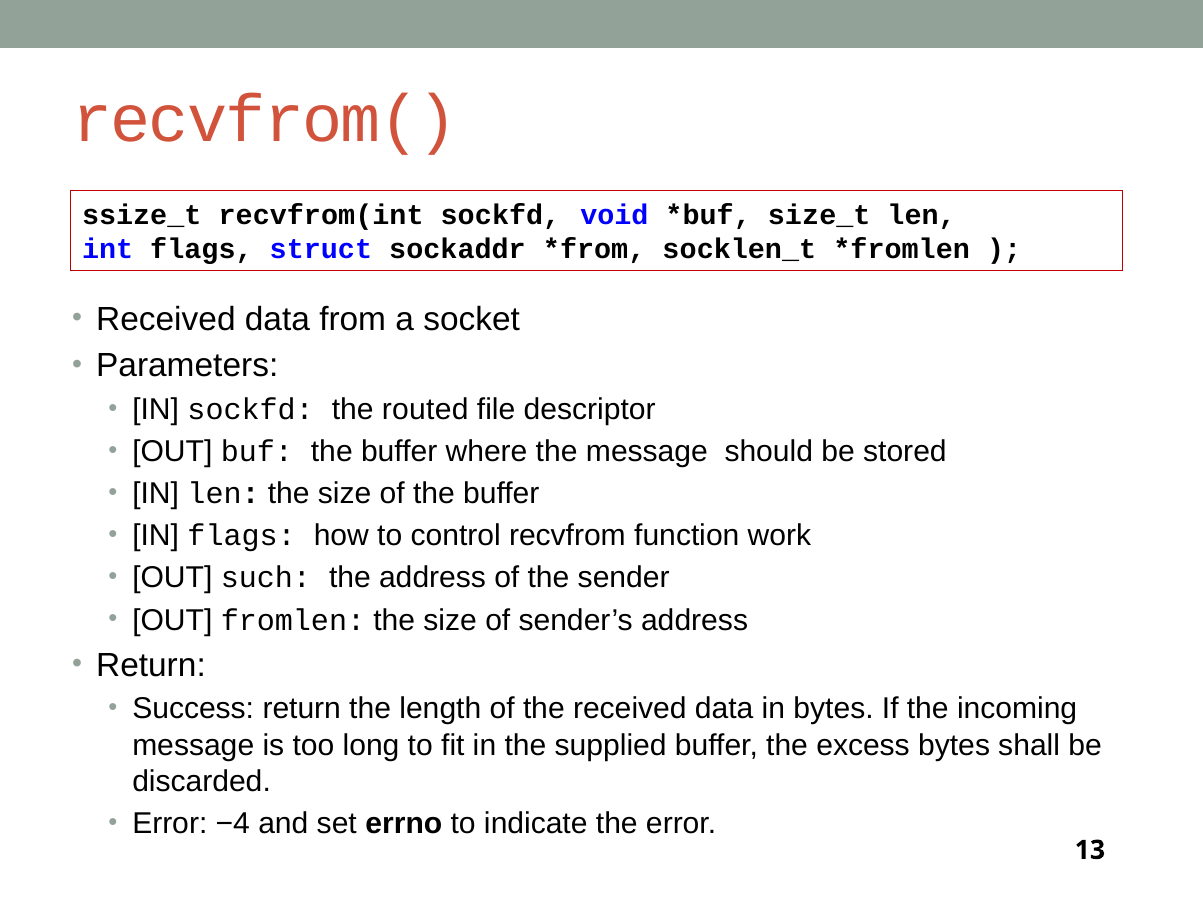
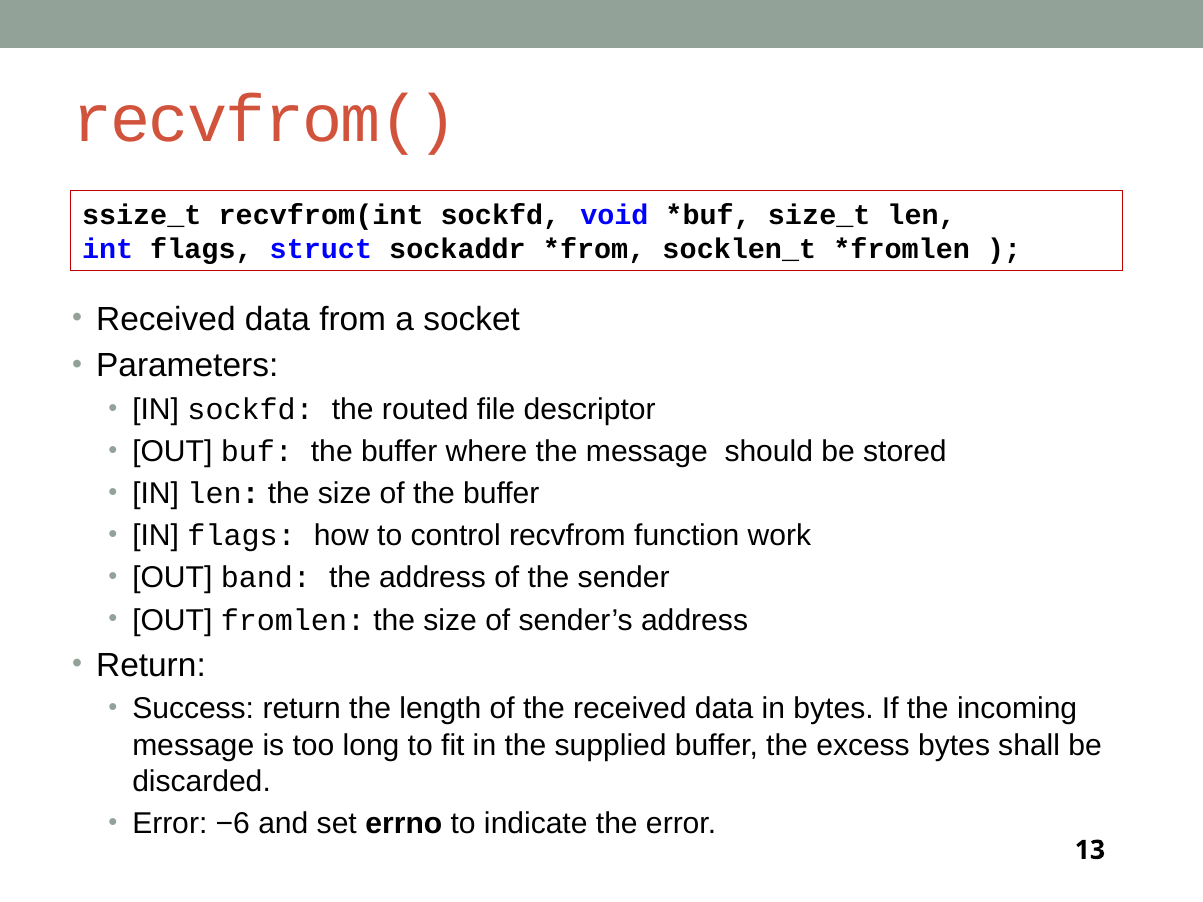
such: such -> band (266, 578)
−4: −4 -> −6 (233, 824)
